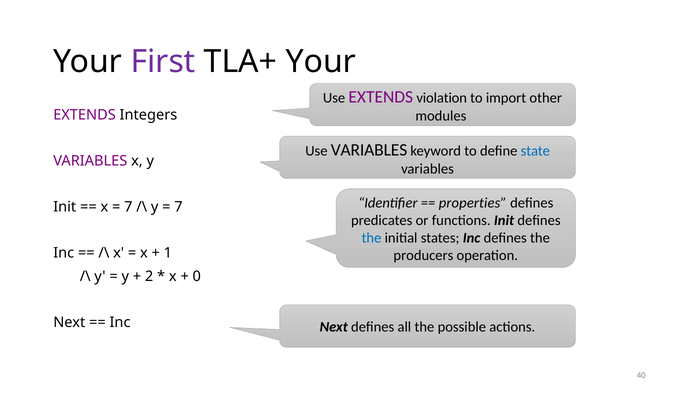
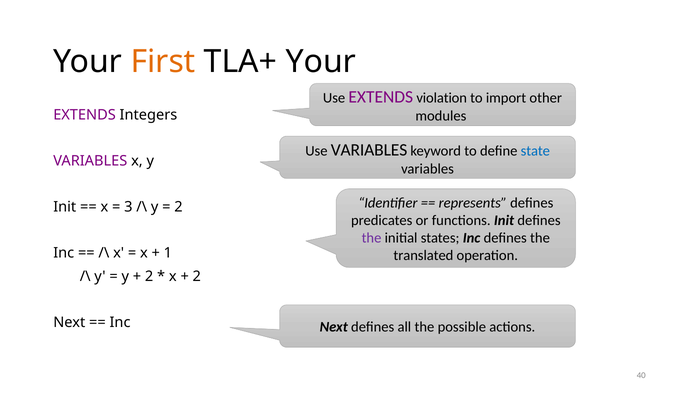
First colour: purple -> orange (163, 62)
properties: properties -> represents (473, 203)
7: 7 -> 3 (128, 207)
7: 7 -> 2 (178, 207)
the colour: blue -> purple (372, 238)
producers: producers -> translated (423, 255)
0: 0 -> 2 (197, 276)
